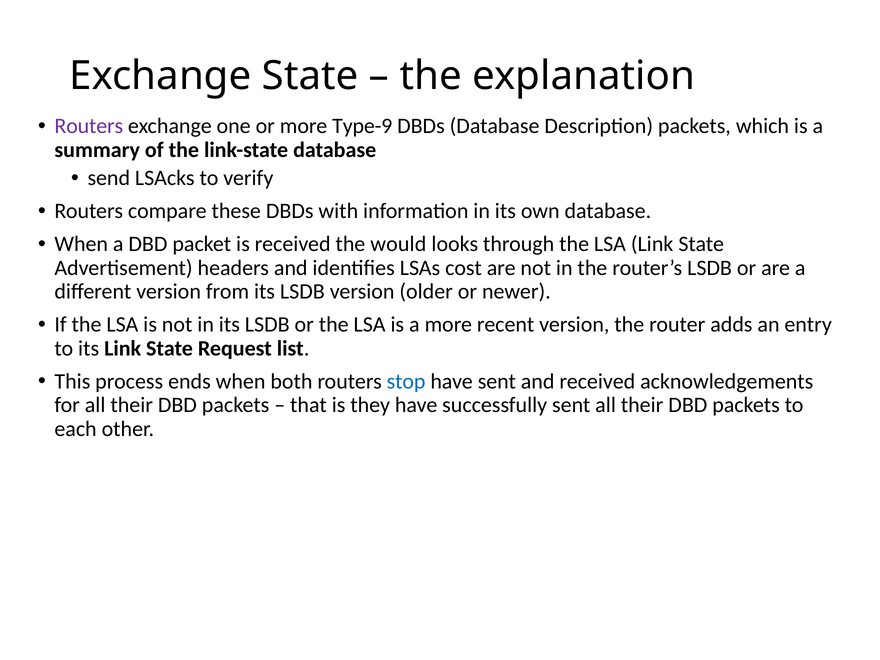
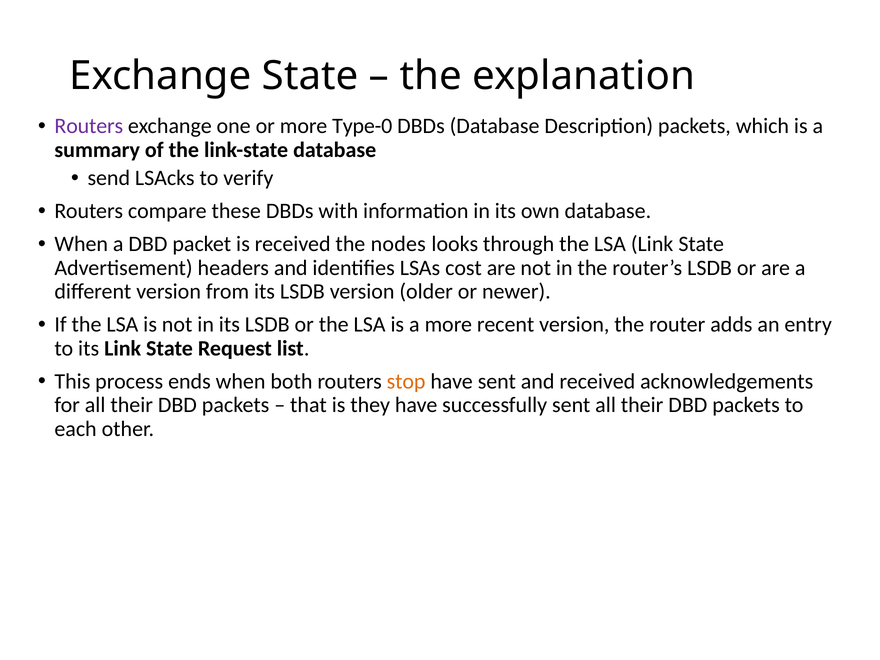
Type-9: Type-9 -> Type-0 (362, 126)
would: would -> nodes (398, 244)
stop colour: blue -> orange (406, 381)
